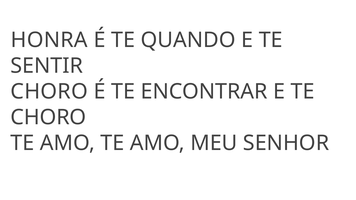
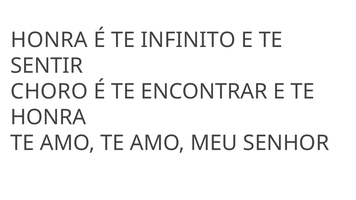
QUANDO: QUANDO -> INFINITO (188, 40)
CHORO: CHORO -> HONRA (48, 117)
